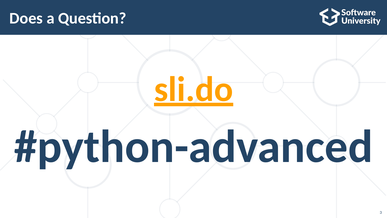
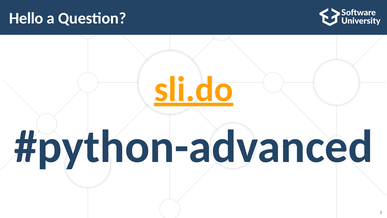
Does: Does -> Hello (26, 18)
